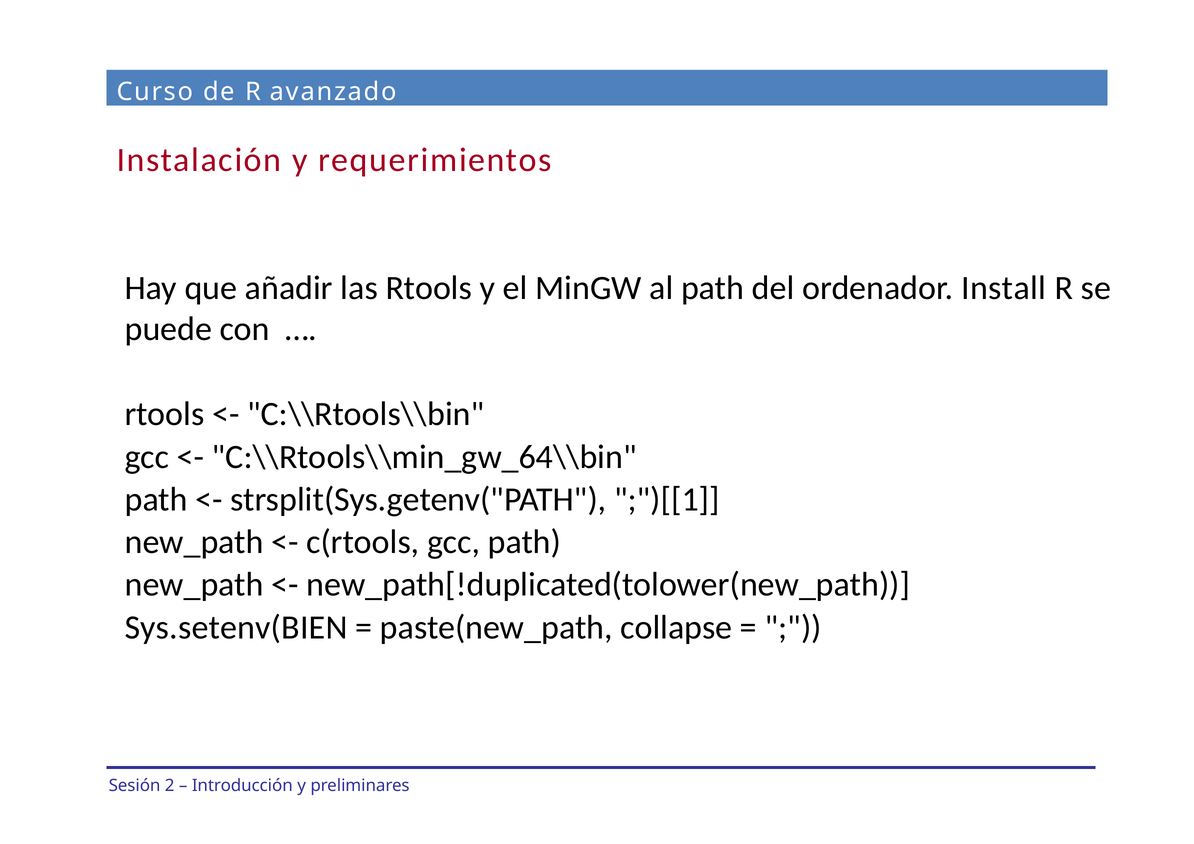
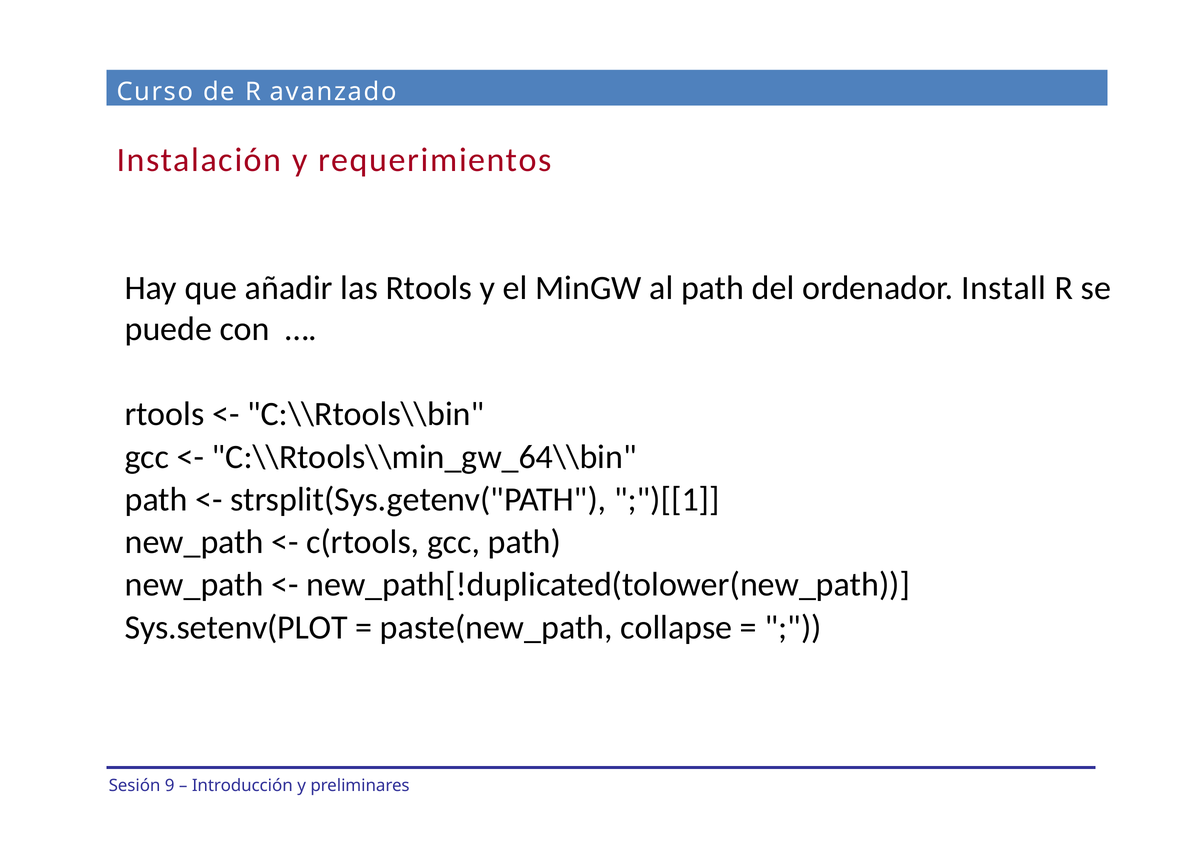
Sys.setenv(BIEN: Sys.setenv(BIEN -> Sys.setenv(PLOT (236, 627)
2: 2 -> 9 (170, 785)
